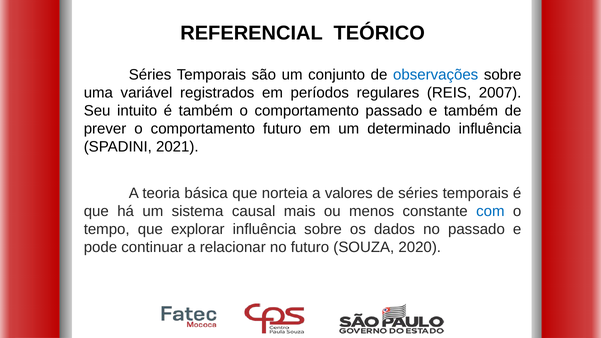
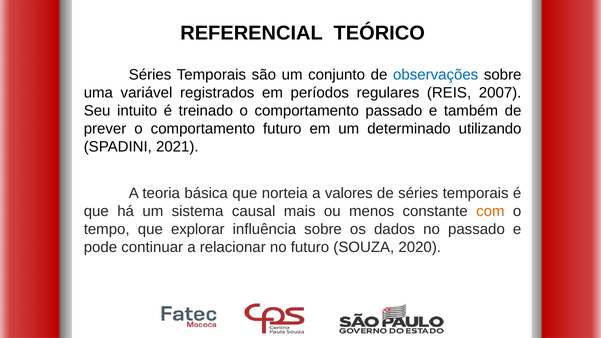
é também: também -> treinado (206, 111)
determinado influência: influência -> utilizando (490, 129)
com colour: blue -> orange (490, 211)
